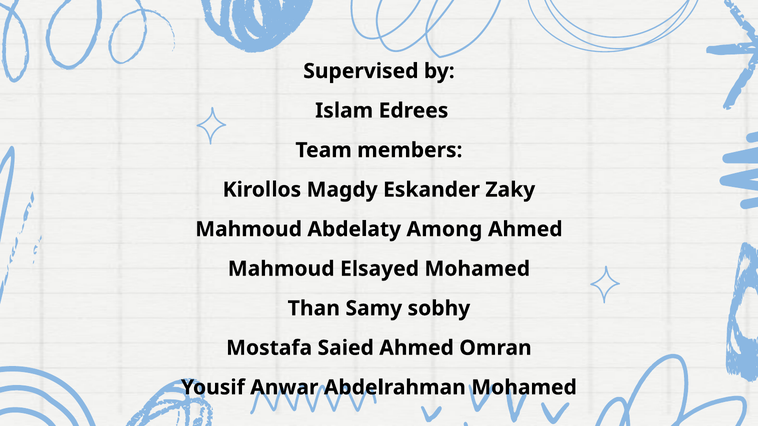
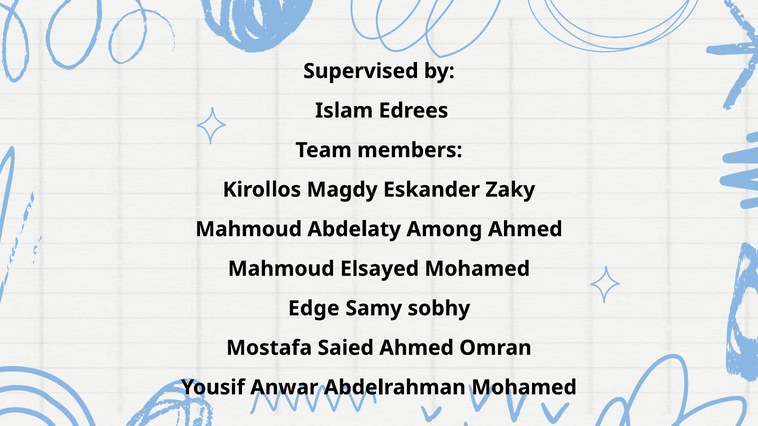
Than: Than -> Edge (314, 309)
